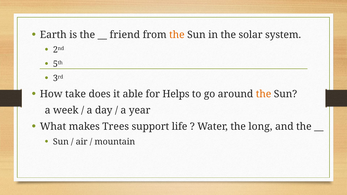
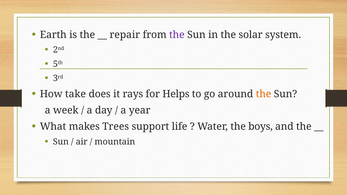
friend: friend -> repair (125, 35)
the colour: orange -> purple (177, 35)
able: able -> rays (133, 94)
long: long -> boys (261, 127)
